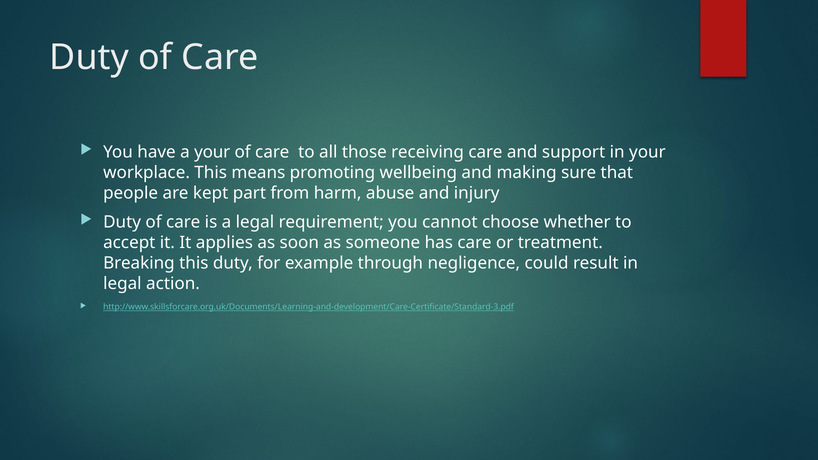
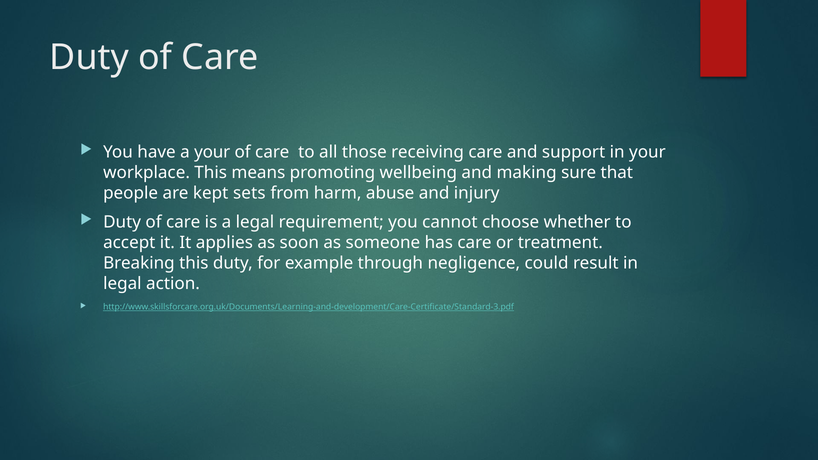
part: part -> sets (249, 193)
